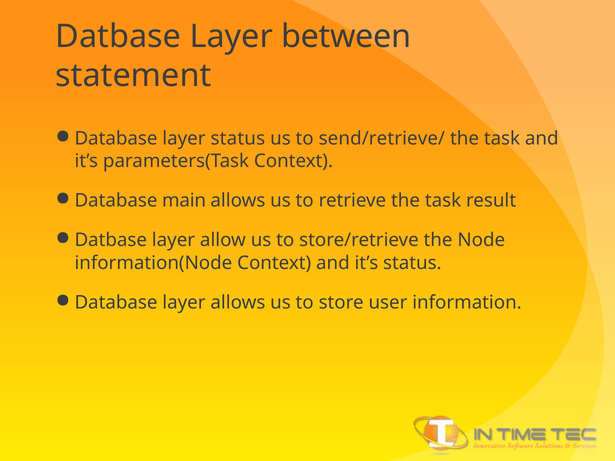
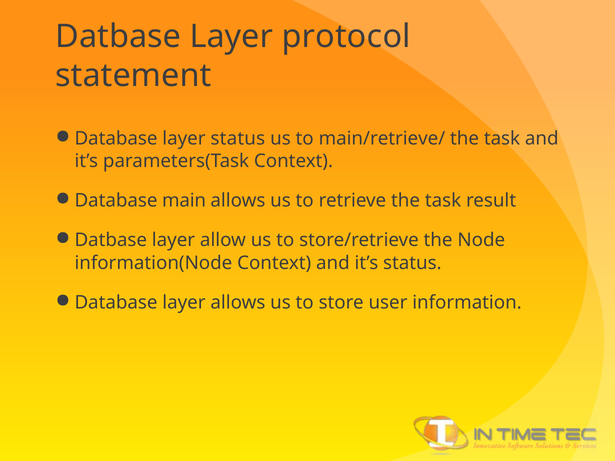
between: between -> protocol (346, 37)
send/retrieve/: send/retrieve/ -> main/retrieve/ (382, 139)
